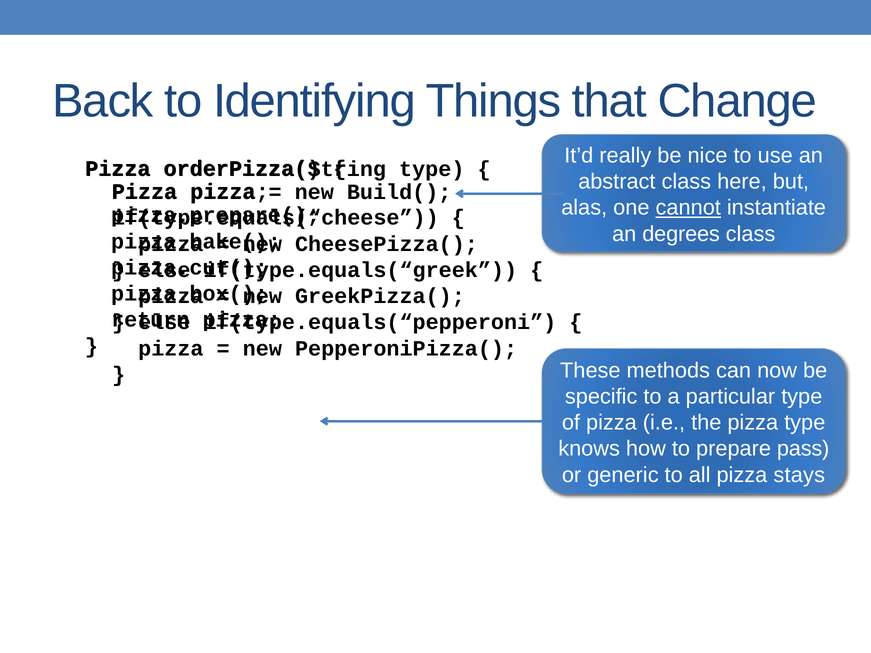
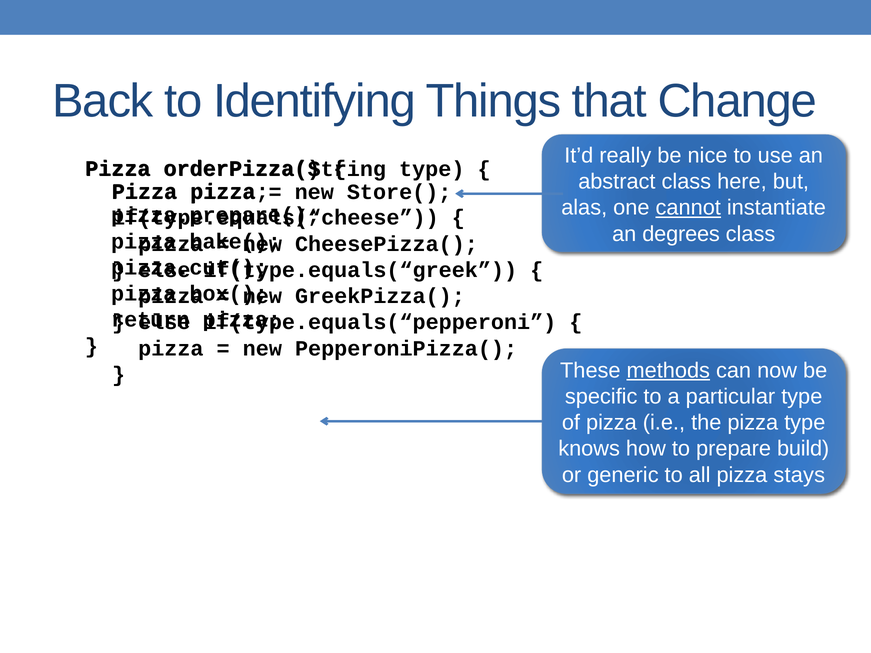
Build(: Build( -> Store( (399, 192)
methods underline: none -> present (668, 371)
pass: pass -> build (803, 449)
